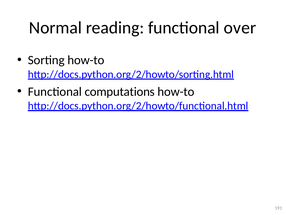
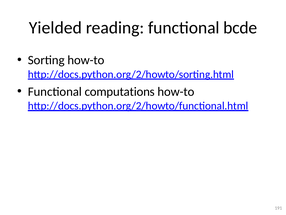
Normal: Normal -> Yielded (55, 28)
over: over -> bcde (240, 28)
